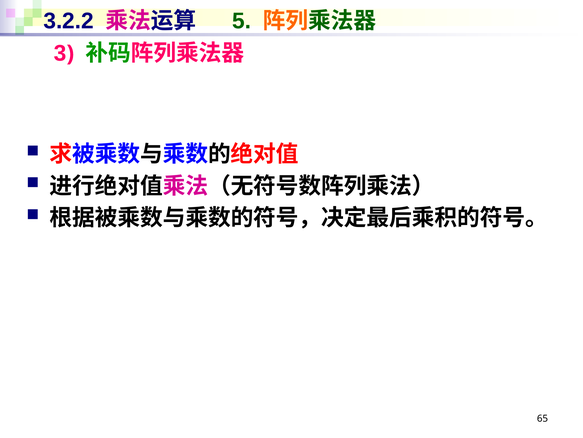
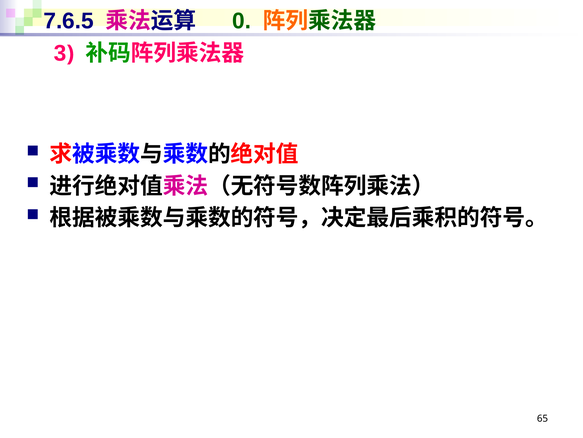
3.2.2: 3.2.2 -> 7.6.5 (69, 21)
5: 5 -> 0 (242, 21)
